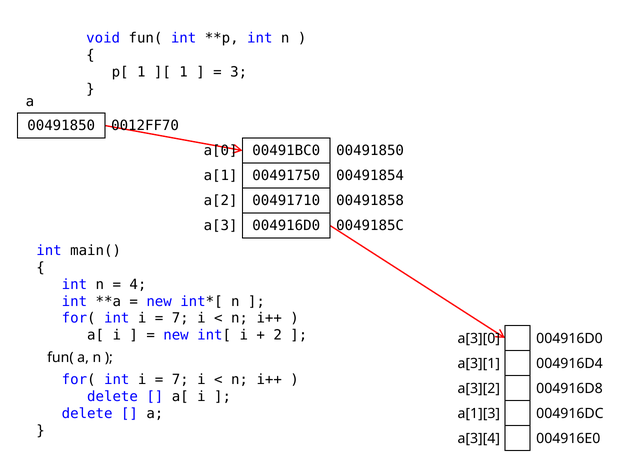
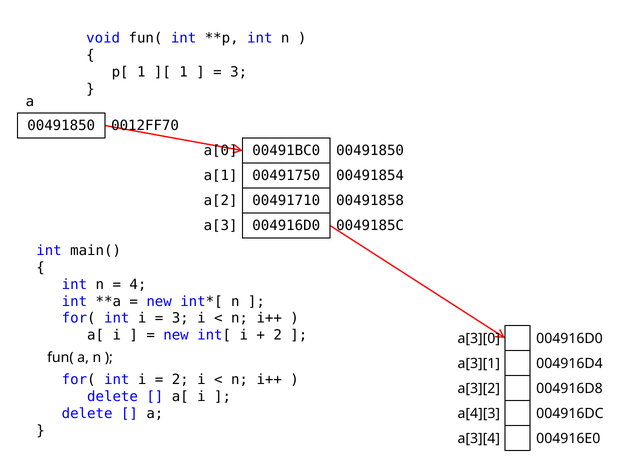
7: 7 -> 3 (180, 318)
7: 7 -> 2 (180, 380)
a[1][3: a[1][3 -> a[4][3 (479, 414)
